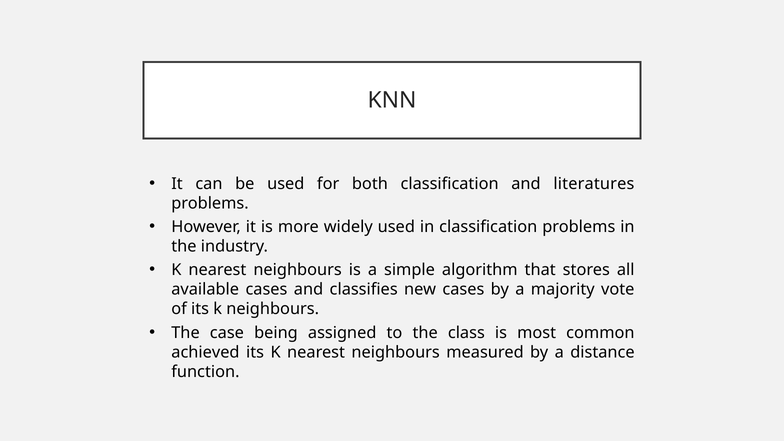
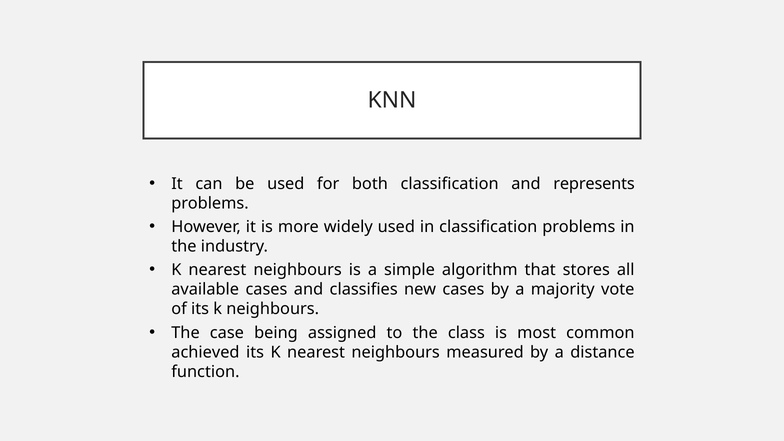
literatures: literatures -> represents (594, 184)
